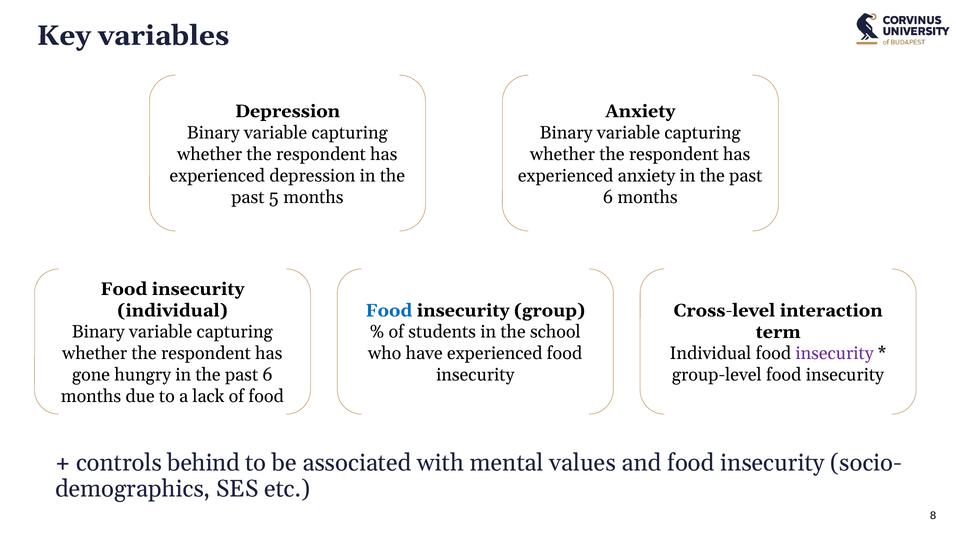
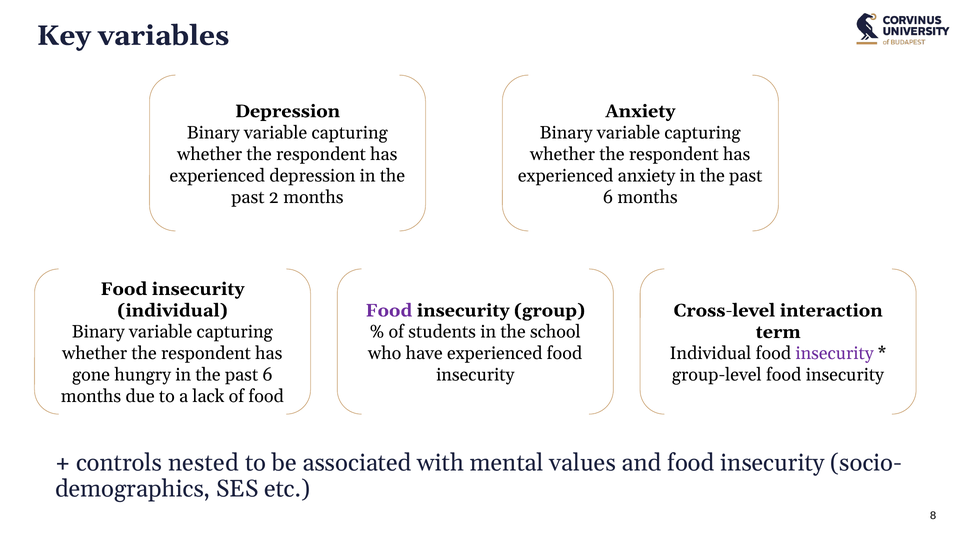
5: 5 -> 2 (274, 197)
Food colour: blue -> purple (389, 310)
behind: behind -> nested (203, 463)
